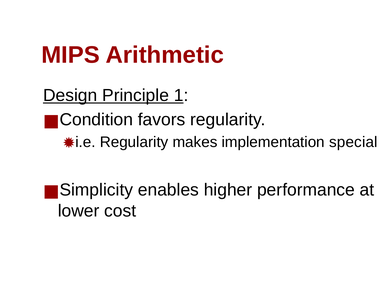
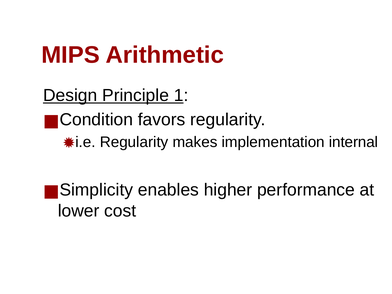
special: special -> internal (354, 142)
